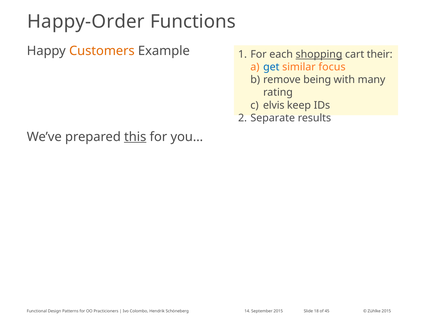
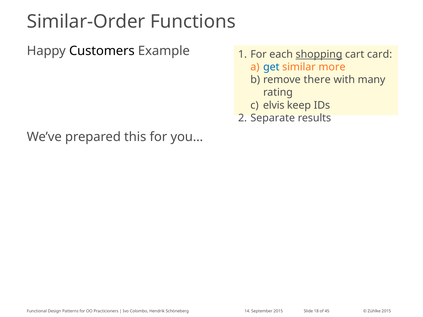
Happy-Order: Happy-Order -> Similar-Order (86, 22)
Customers colour: orange -> black (102, 51)
their: their -> card (380, 55)
focus: focus -> more (332, 67)
being: being -> there (317, 80)
this underline: present -> none (135, 137)
